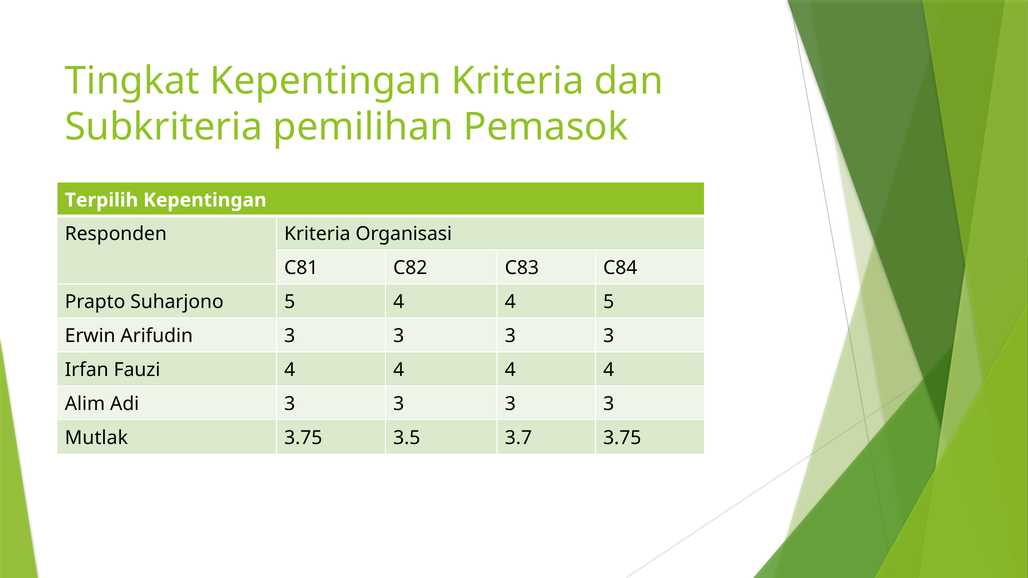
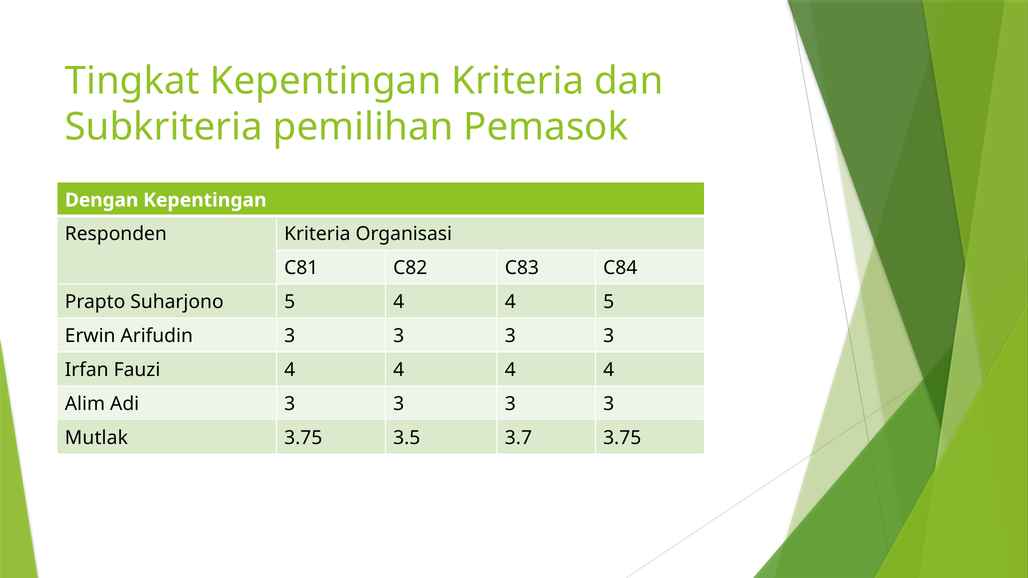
Terpilih: Terpilih -> Dengan (102, 200)
